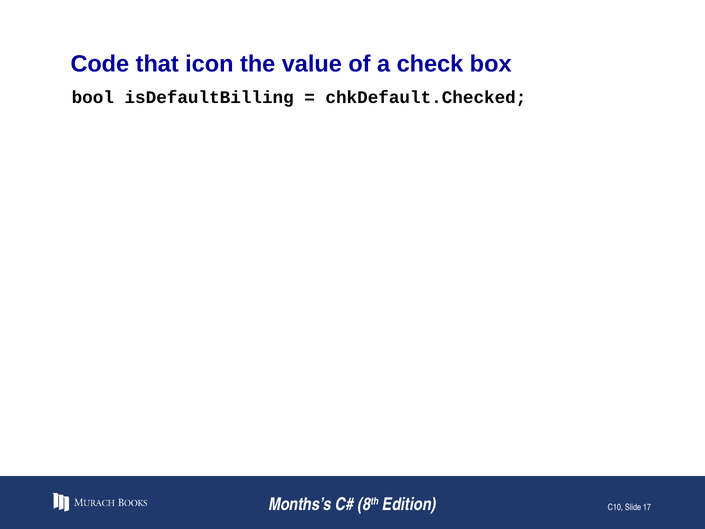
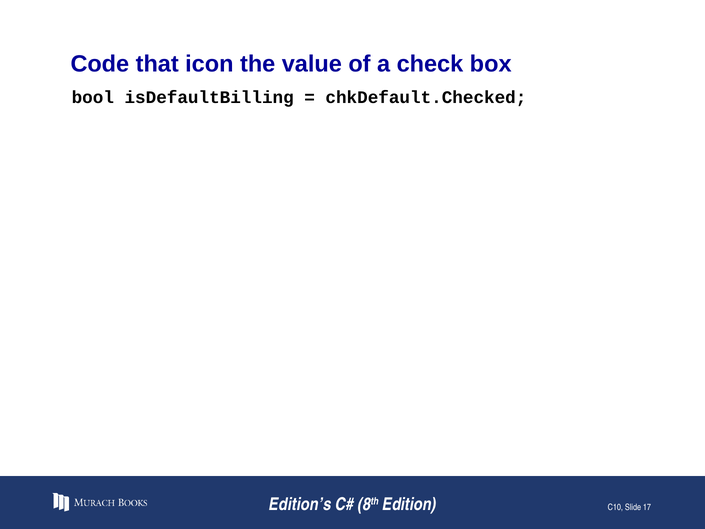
Months’s: Months’s -> Edition’s (300, 504)
